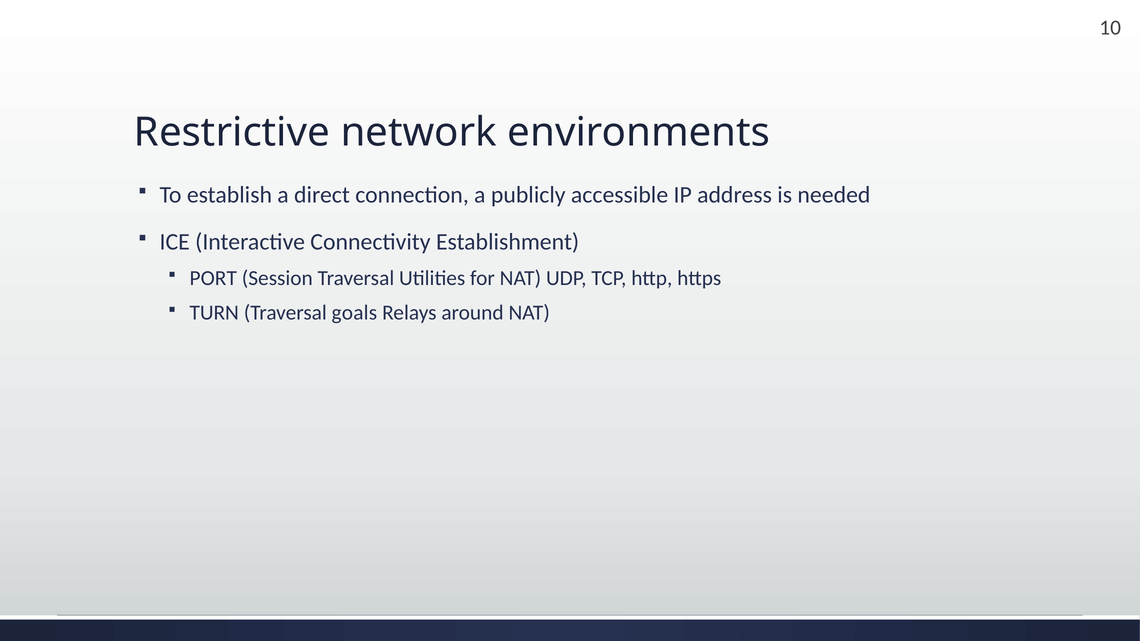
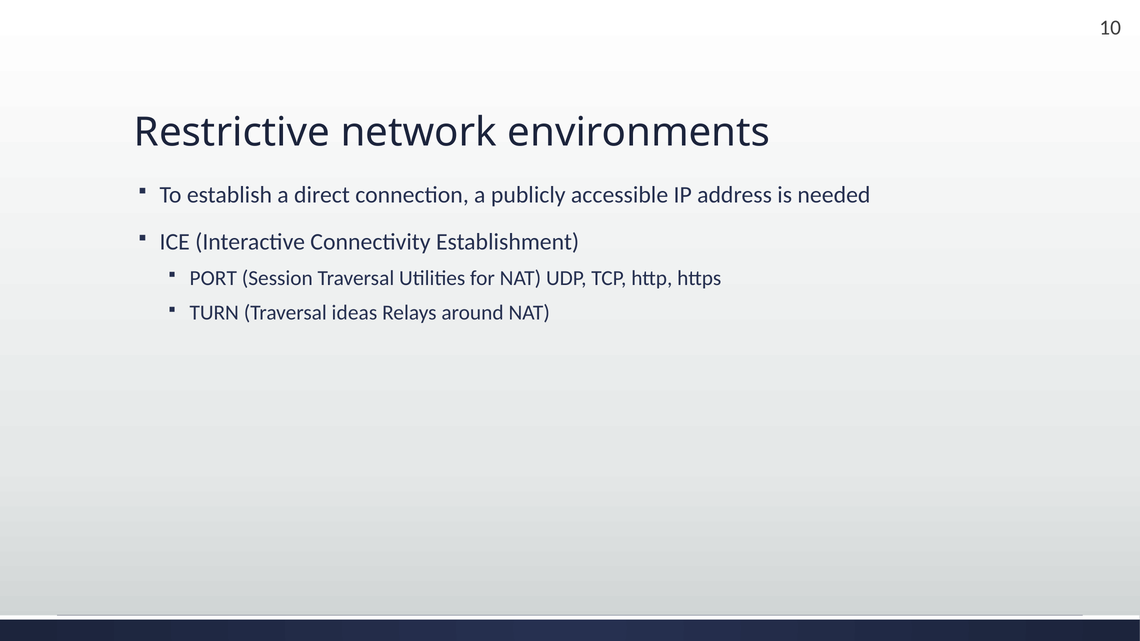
goals: goals -> ideas (354, 313)
